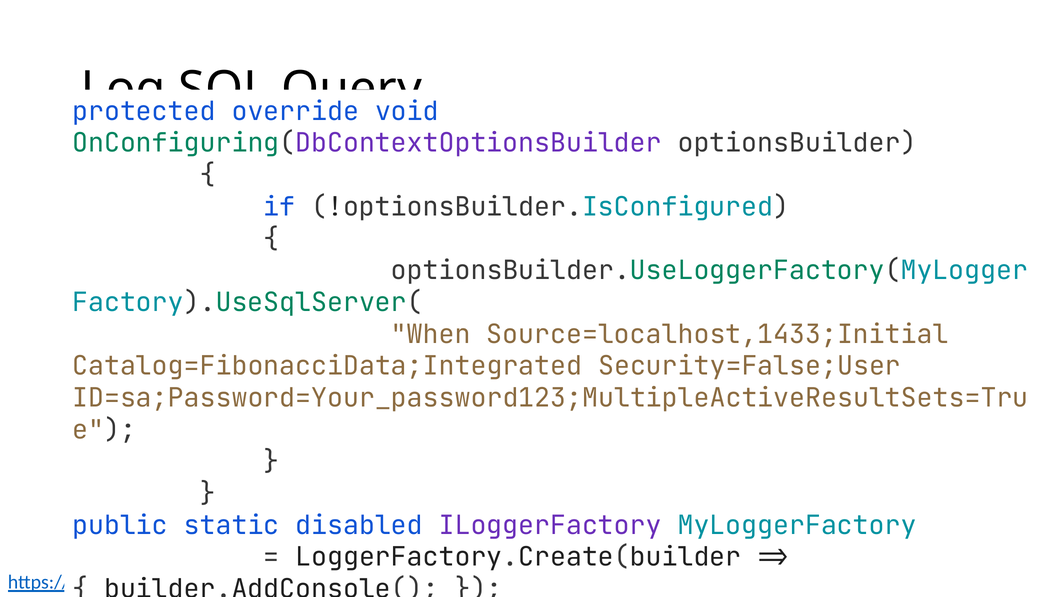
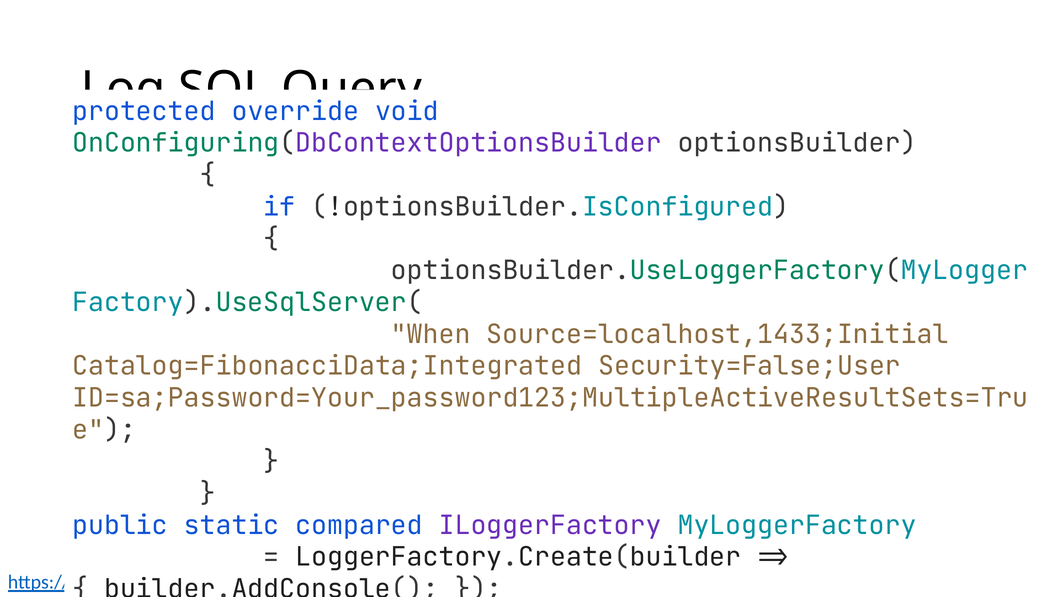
disabled: disabled -> compared (359, 526)
